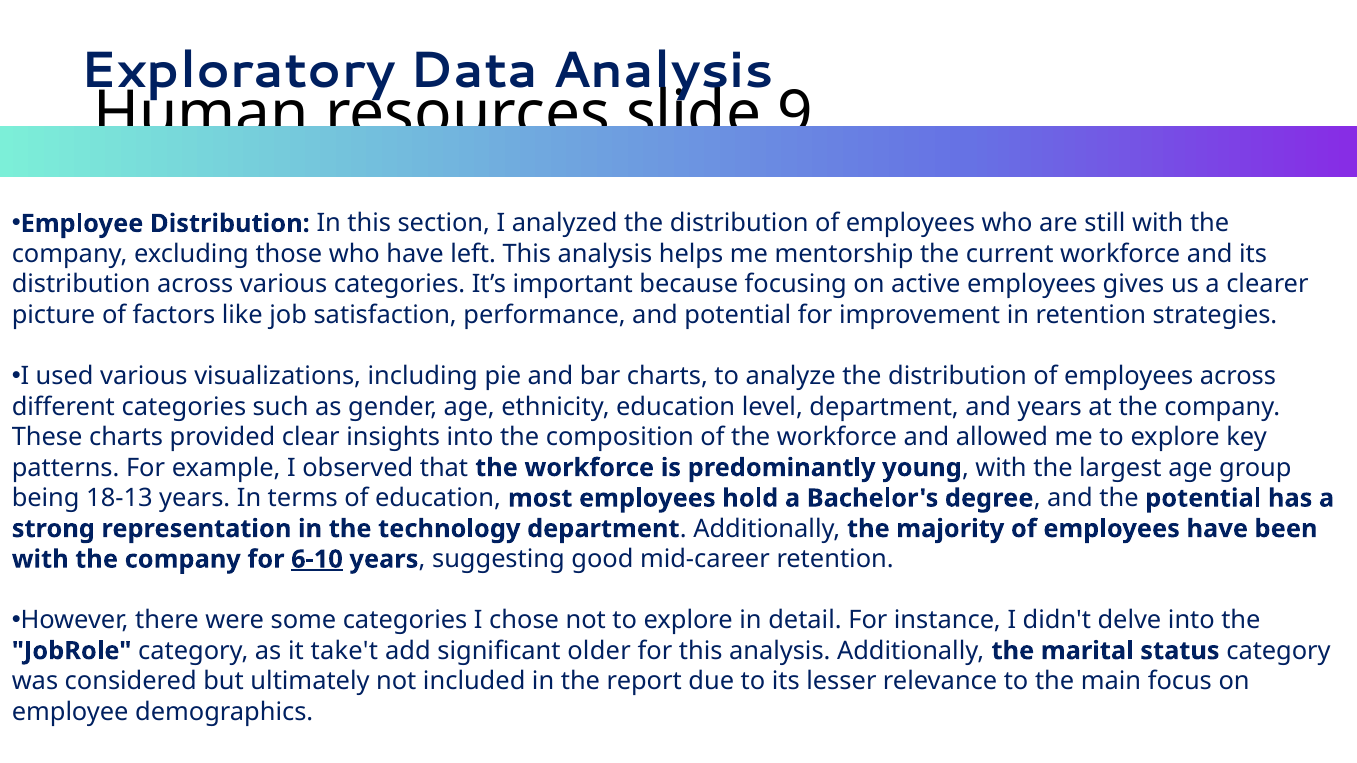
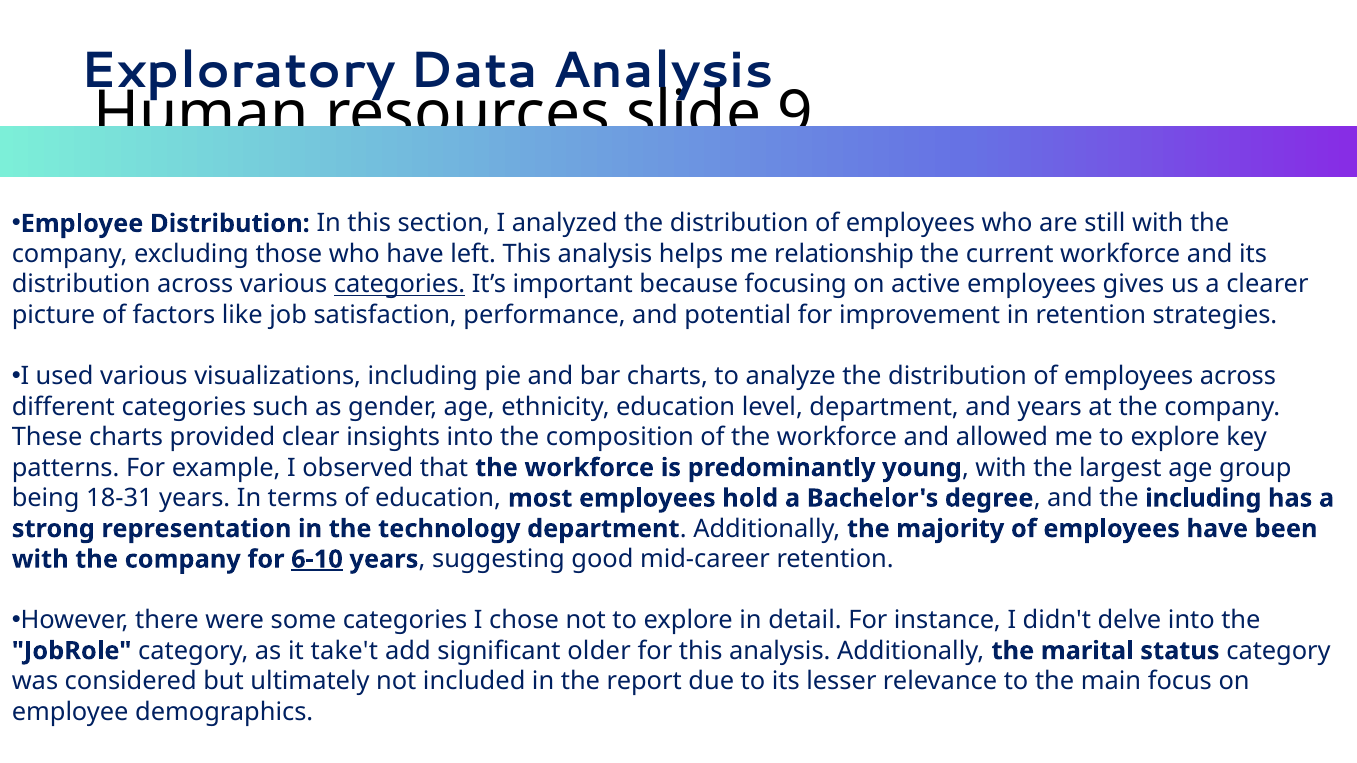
mentorship: mentorship -> relationship (844, 254)
categories underline: none -> present (400, 285)
18-13: 18-13 -> 18-31 (119, 498)
the potential: potential -> including (1203, 498)
